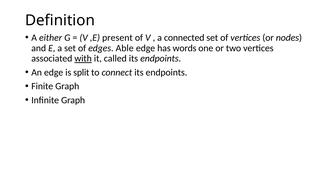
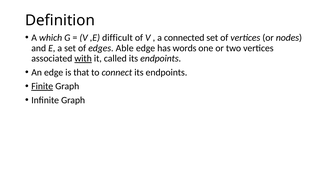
either: either -> which (51, 38)
present: present -> difficult (117, 38)
split: split -> that (81, 72)
Finite underline: none -> present (42, 86)
